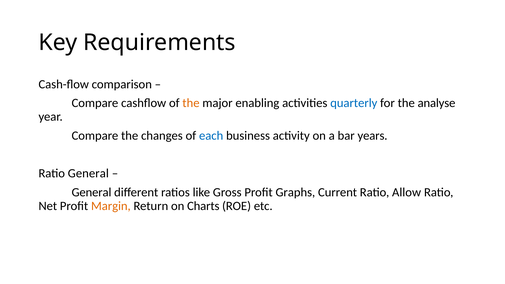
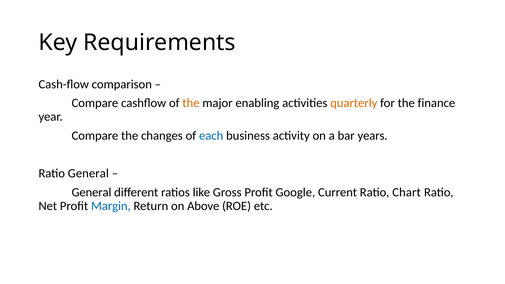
quarterly colour: blue -> orange (354, 103)
analyse: analyse -> finance (436, 103)
Graphs: Graphs -> Google (295, 192)
Allow: Allow -> Chart (407, 192)
Margin colour: orange -> blue (111, 206)
Charts: Charts -> Above (203, 206)
